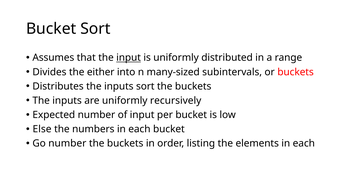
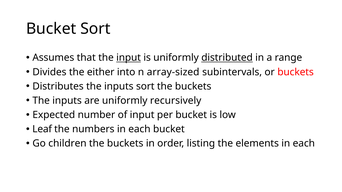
distributed underline: none -> present (227, 58)
many-sized: many-sized -> array-sized (173, 72)
Else: Else -> Leaf (42, 129)
Go number: number -> children (67, 144)
